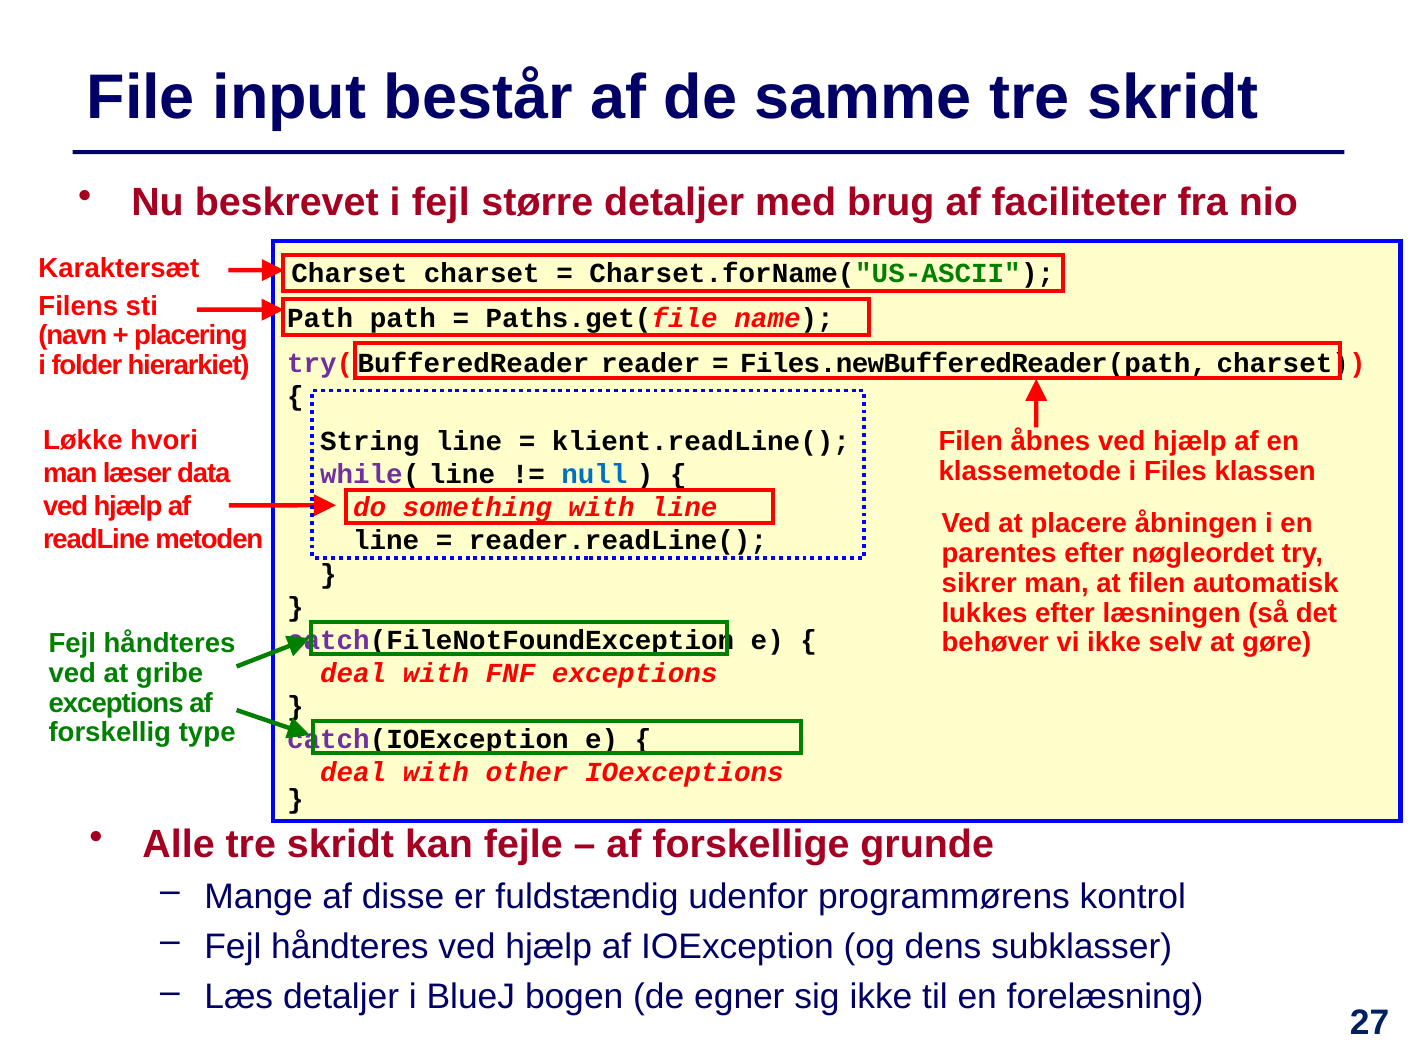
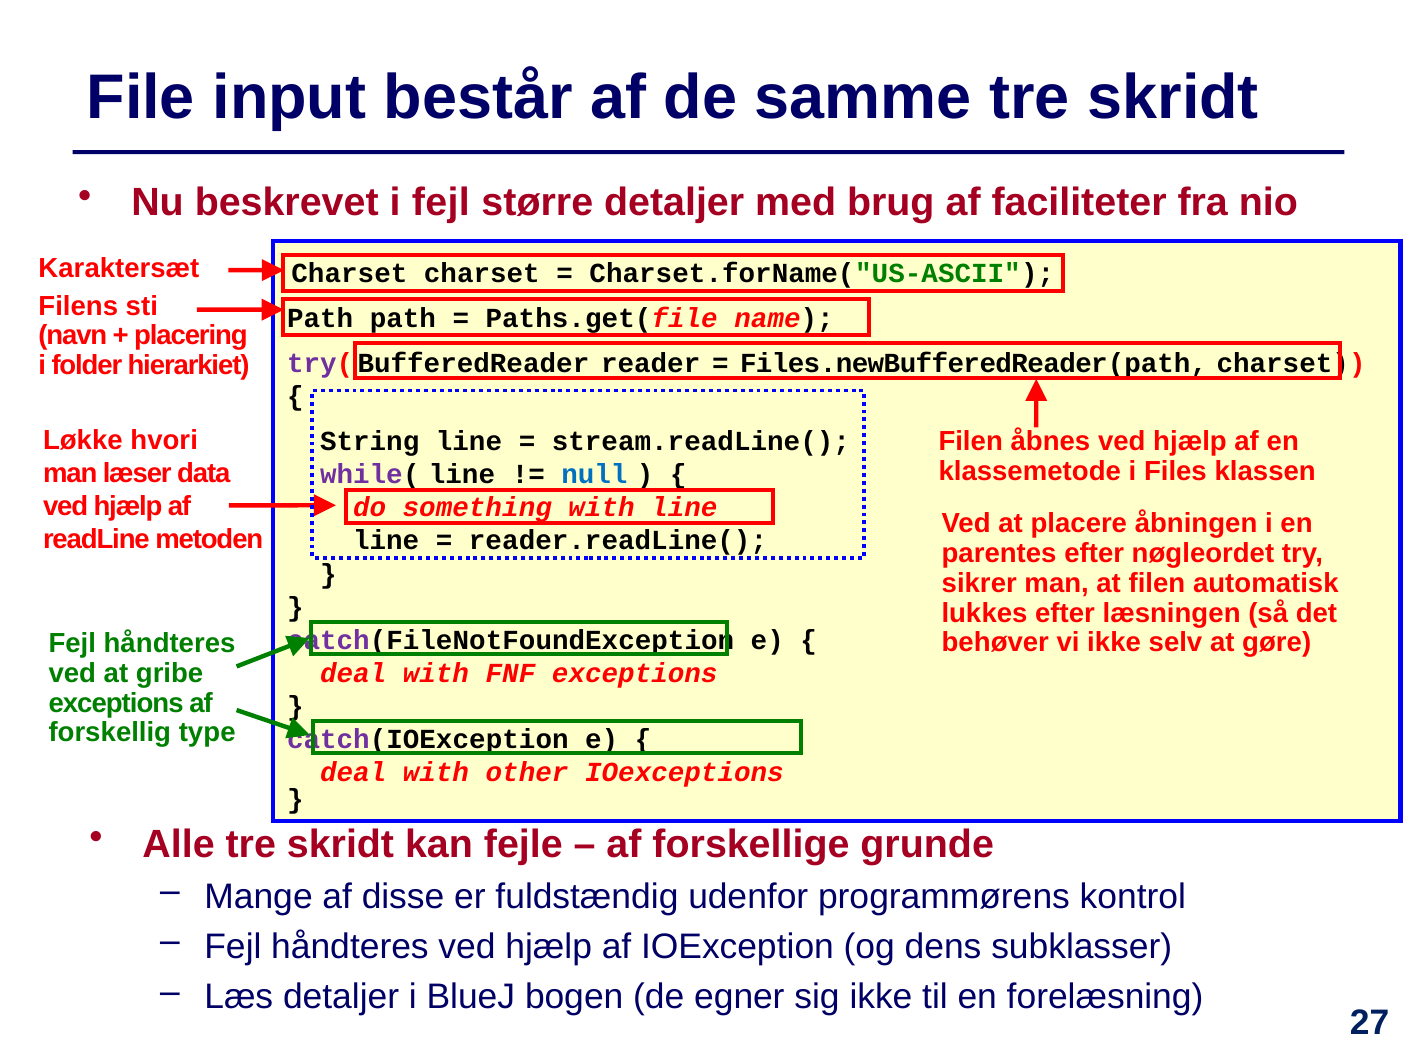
klient.readLine(: klient.readLine( -> stream.readLine( (701, 441)
